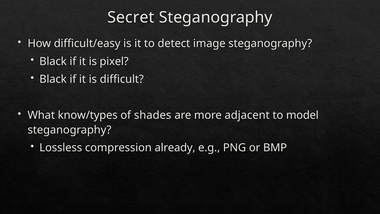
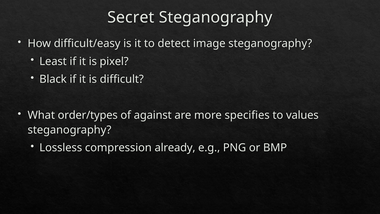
Black: Black -> Least (53, 61)
know/types: know/types -> order/types (88, 115)
shades: shades -> against (153, 115)
adjacent: adjacent -> specifies (247, 115)
model: model -> values (302, 115)
